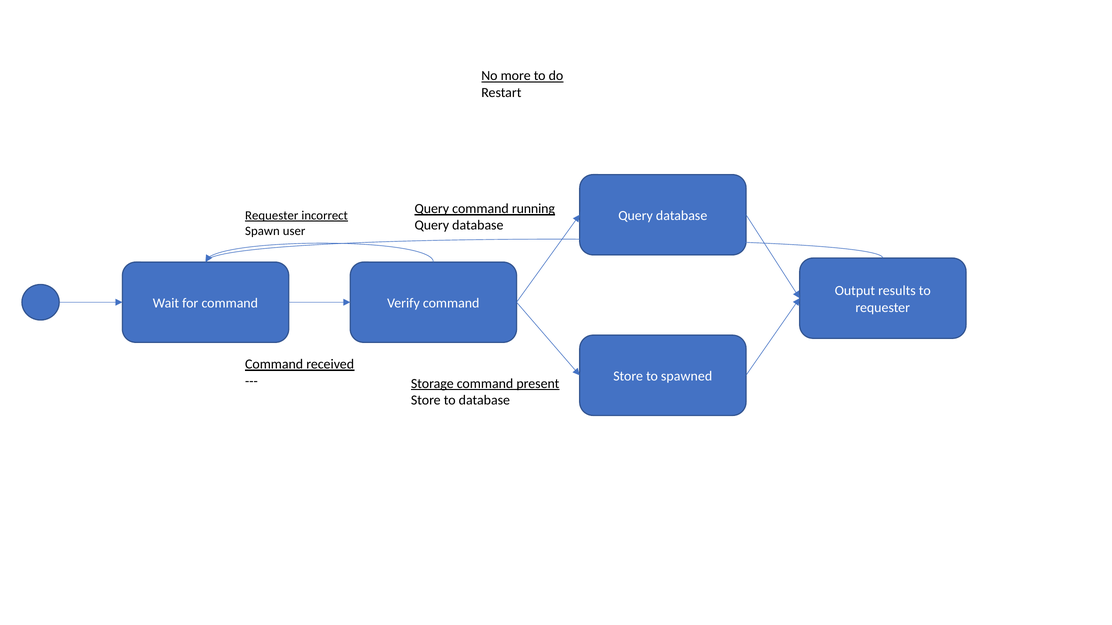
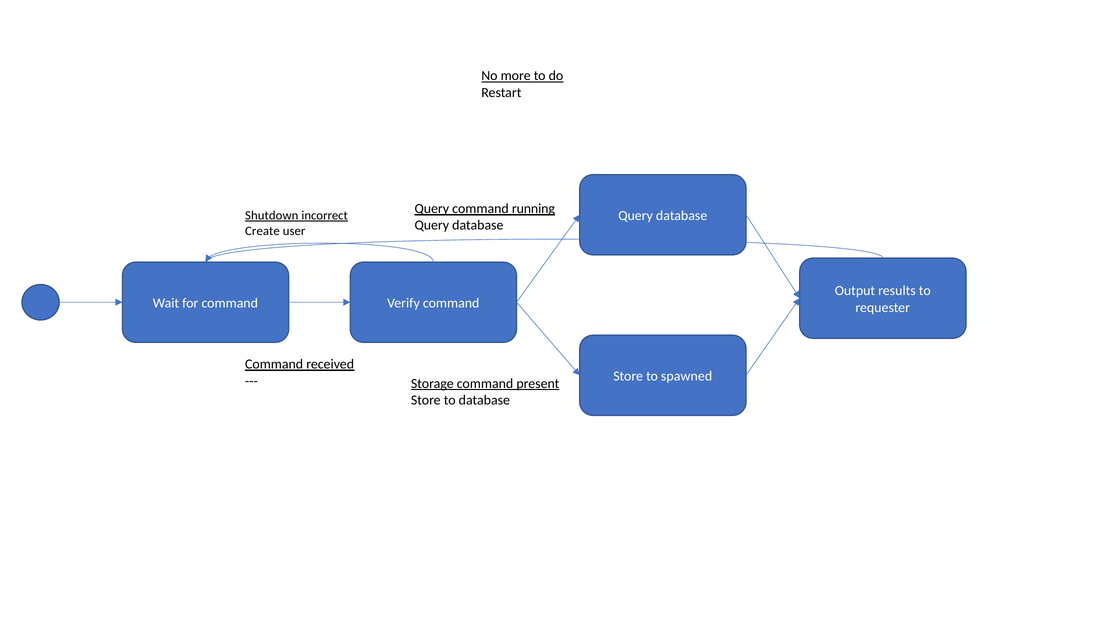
Requester: Requester -> Shutdown (272, 216)
Spawn: Spawn -> Create (262, 231)
